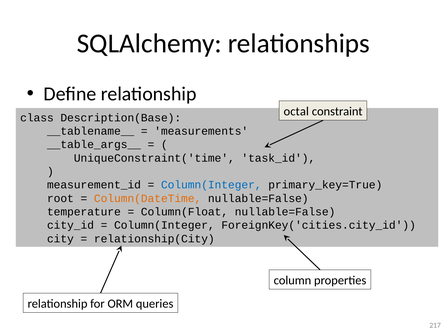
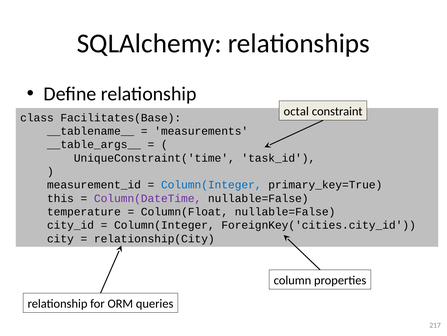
Description(Base: Description(Base -> Facilitates(Base (121, 117)
root: root -> this (60, 198)
Column(DateTime colour: orange -> purple (148, 198)
